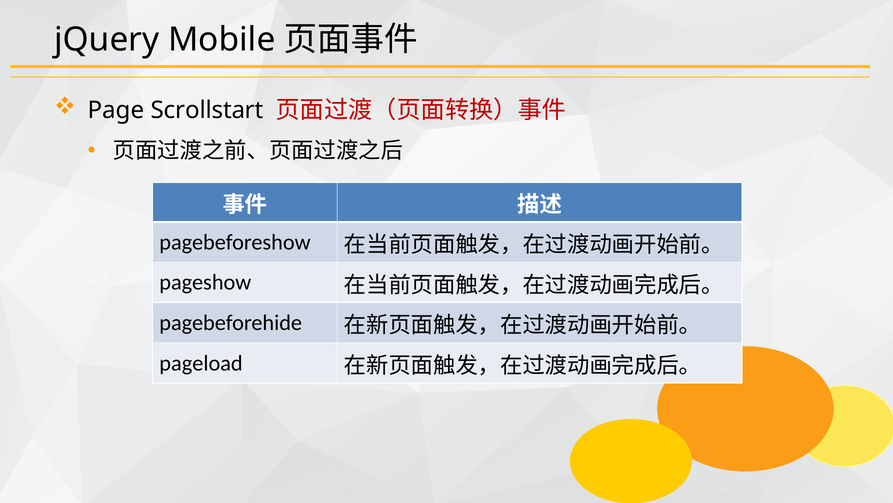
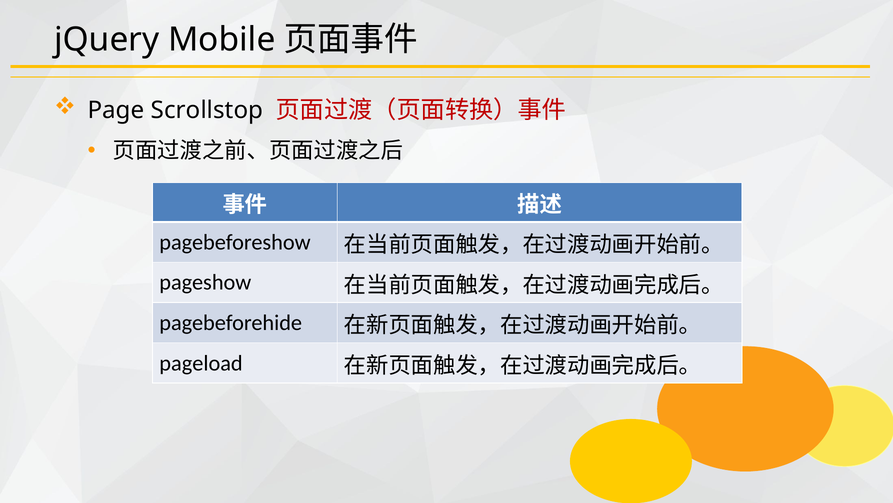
Scrollstart: Scrollstart -> Scrollstop (207, 110)
